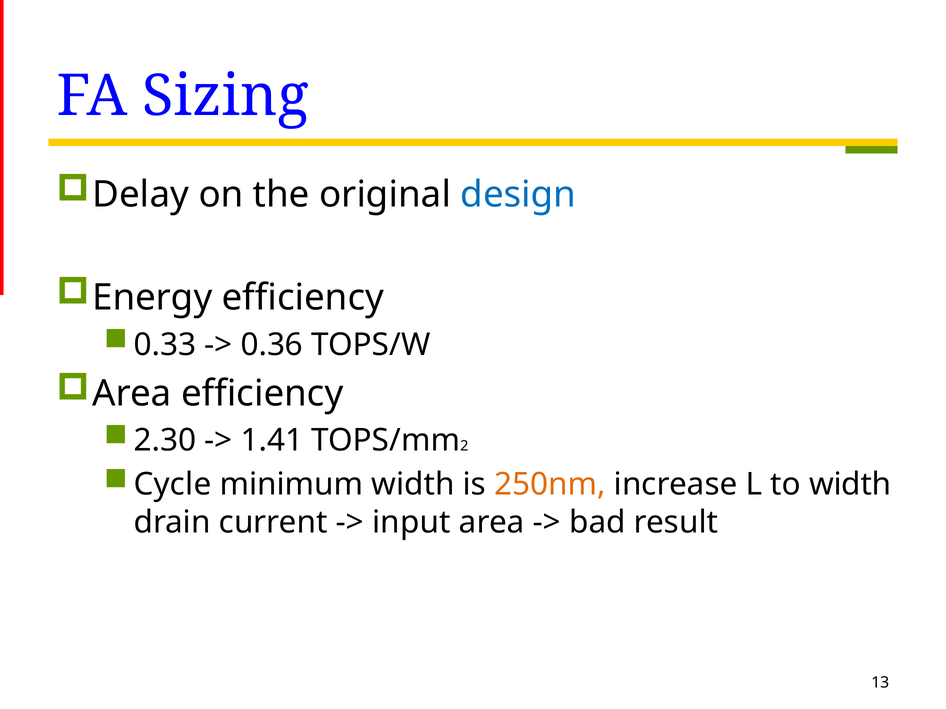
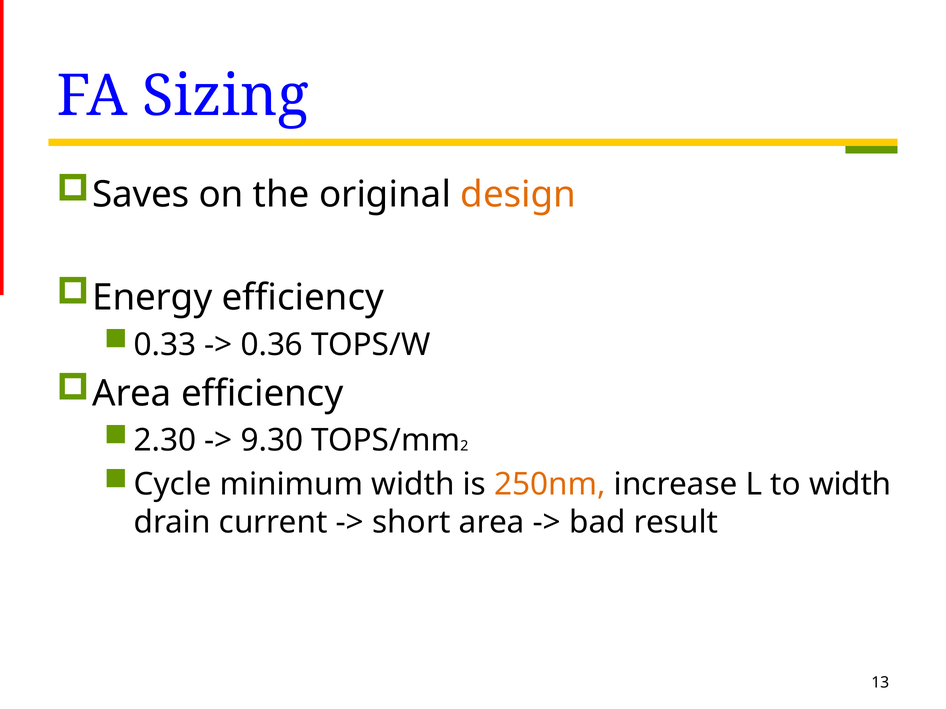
Delay: Delay -> Saves (141, 195)
design colour: blue -> orange (518, 195)
1.41: 1.41 -> 9.30 (272, 441)
input: input -> short (411, 523)
